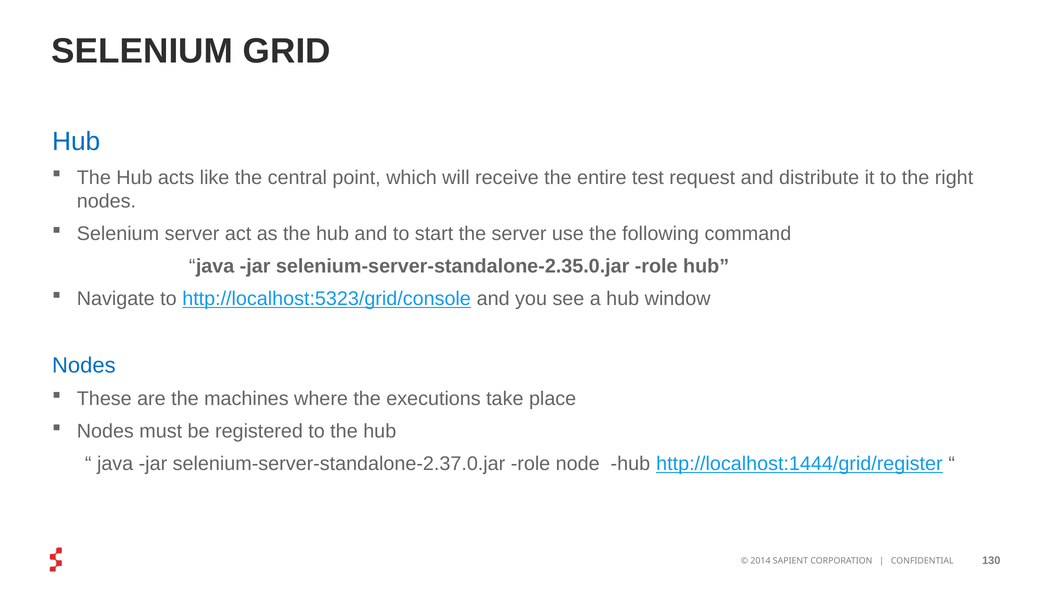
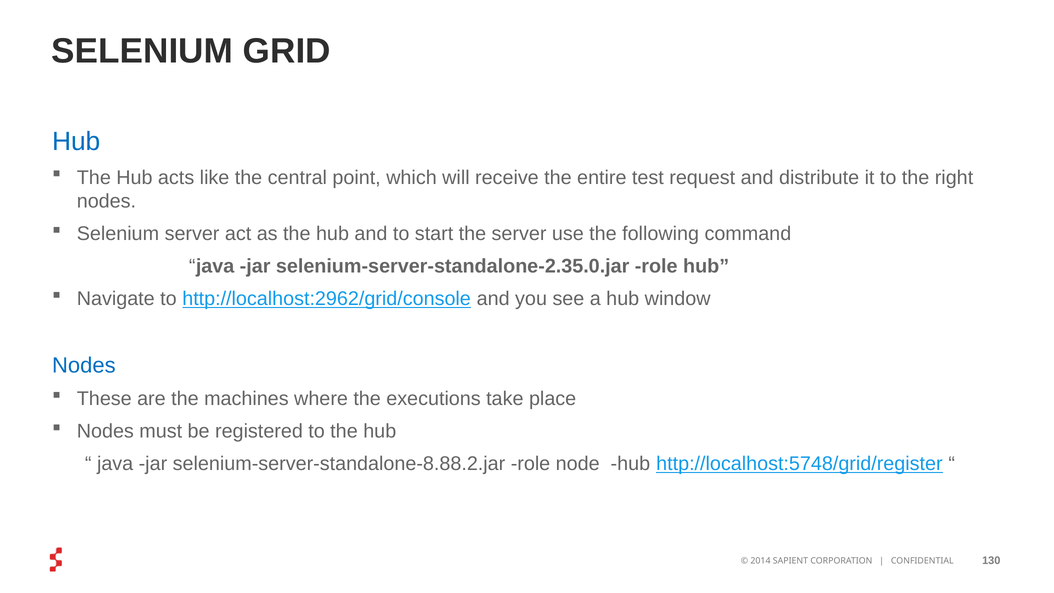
http://localhost:5323/grid/console: http://localhost:5323/grid/console -> http://localhost:2962/grid/console (327, 299)
selenium-server-standalone-2.37.0.jar: selenium-server-standalone-2.37.0.jar -> selenium-server-standalone-8.88.2.jar (339, 464)
http://localhost:1444/grid/register: http://localhost:1444/grid/register -> http://localhost:5748/grid/register (799, 464)
